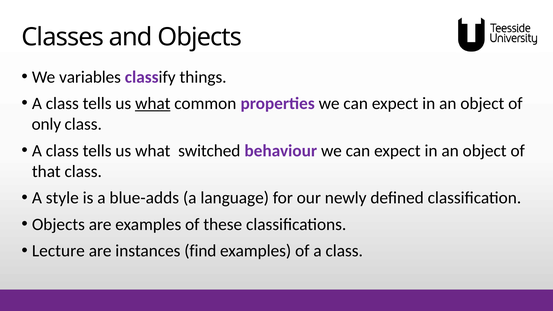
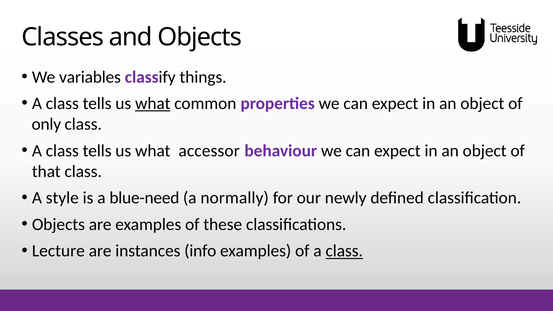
switched: switched -> accessor (209, 151)
blue-adds: blue-adds -> blue-need (144, 198)
language: language -> normally (235, 198)
find: find -> info (200, 251)
class underline: none -> present (344, 251)
